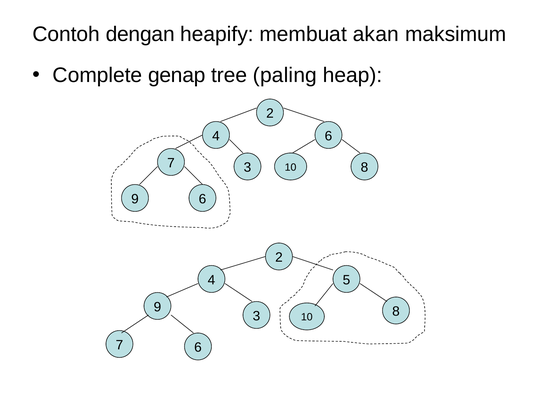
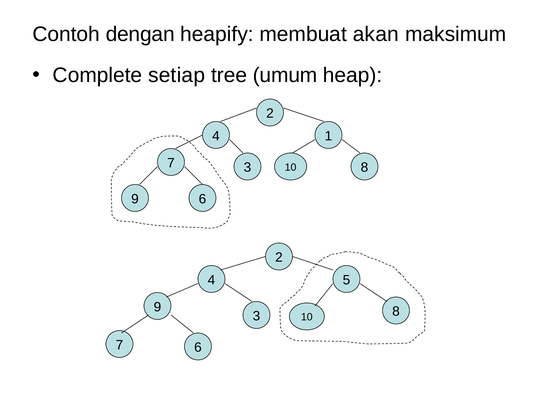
genap: genap -> setiap (177, 75)
paling: paling -> umum (285, 75)
4 6: 6 -> 1 (328, 136)
